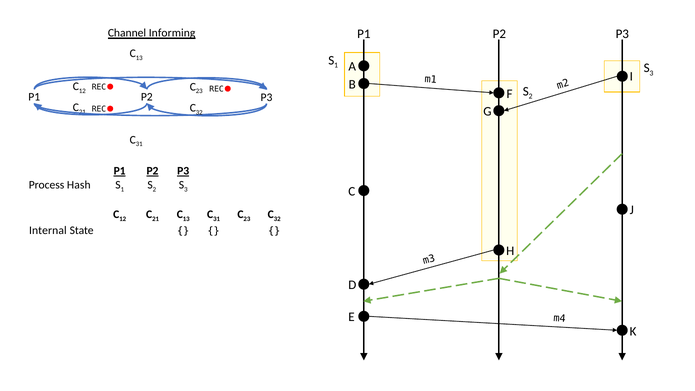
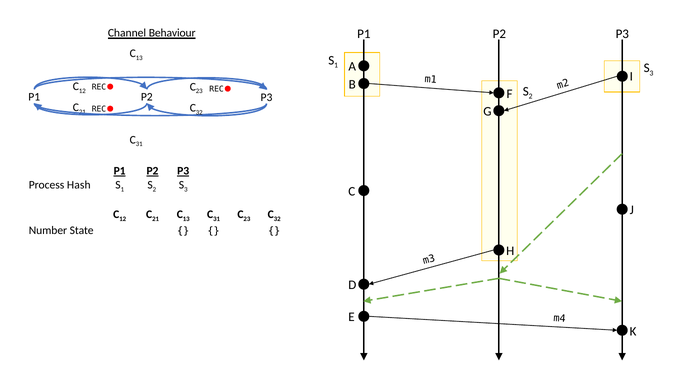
Informing: Informing -> Behaviour (172, 33)
Internal: Internal -> Number (48, 230)
